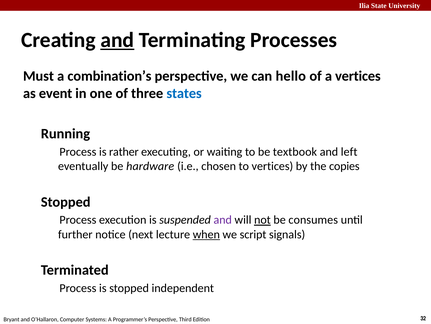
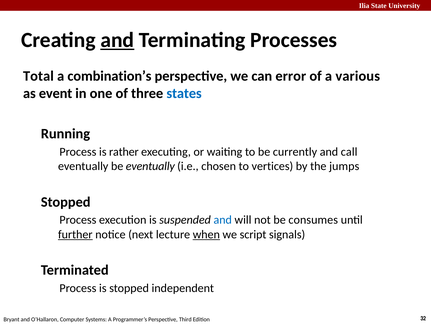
Must: Must -> Total (38, 76)
hello: hello -> error (291, 76)
a vertices: vertices -> various (358, 76)
textbook: textbook -> currently (295, 151)
left: left -> call (349, 151)
be hardware: hardware -> eventually (150, 166)
copies: copies -> jumps (344, 166)
and colour: purple -> blue (223, 219)
not underline: present -> none (262, 219)
further underline: none -> present (75, 234)
